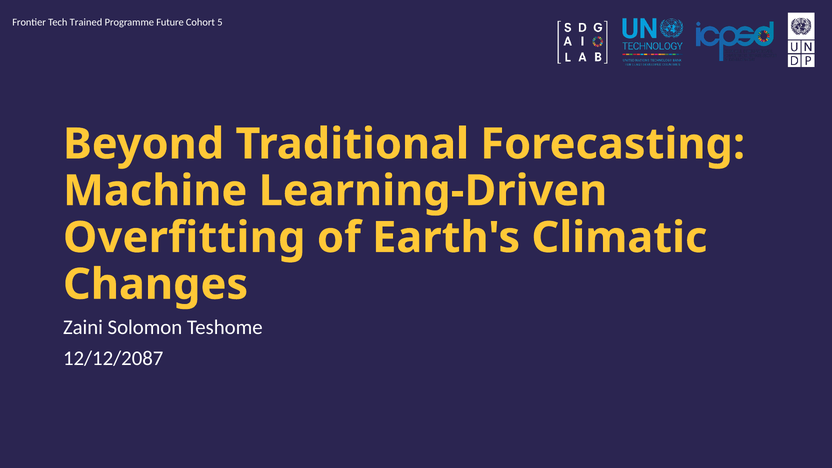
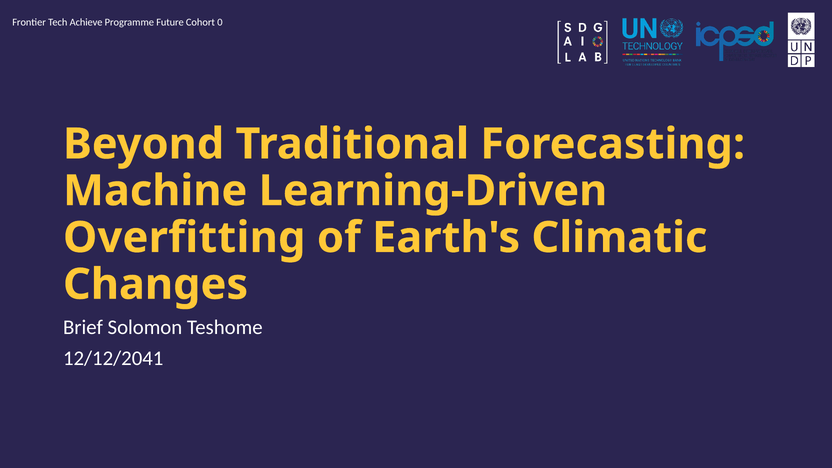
Trained: Trained -> Achieve (86, 22)
5: 5 -> 0 (220, 22)
Zaini: Zaini -> Brief (83, 327)
12/12/2087: 12/12/2087 -> 12/12/2041 (113, 359)
